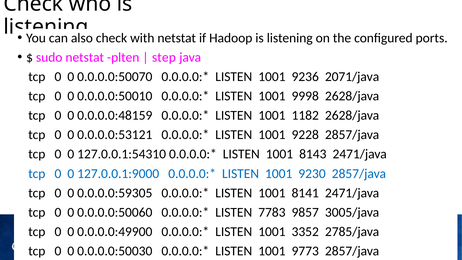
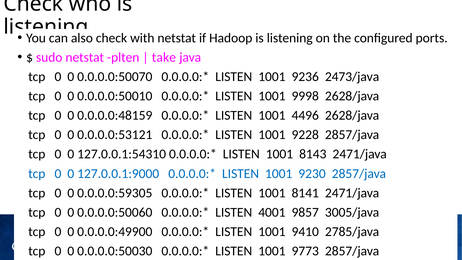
step: step -> take (164, 57)
2071/java: 2071/java -> 2473/java (352, 77)
1182: 1182 -> 4496 (305, 115)
7783: 7783 -> 4001 (272, 212)
3352: 3352 -> 9410 (305, 232)
